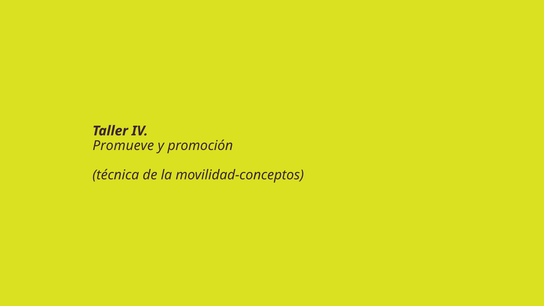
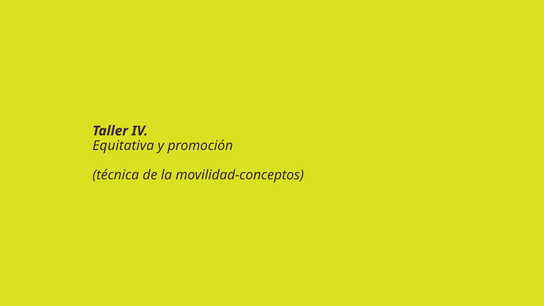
Promueve: Promueve -> Equitativa (123, 146)
